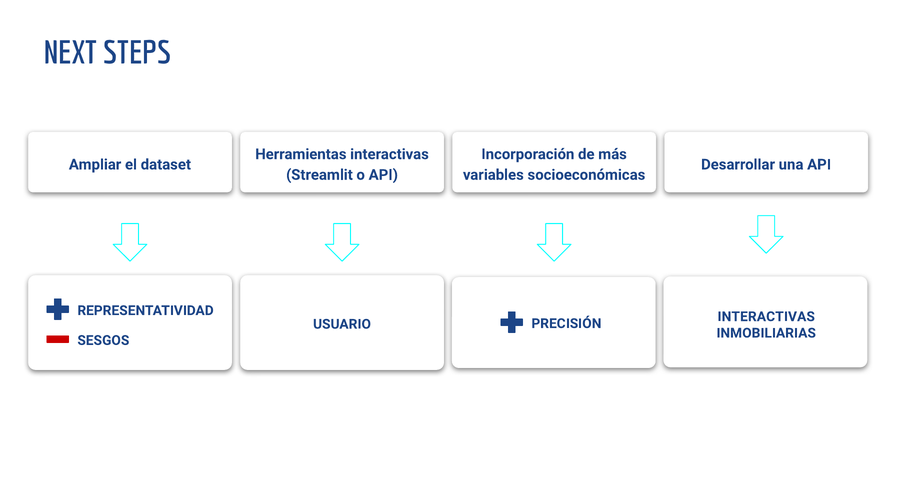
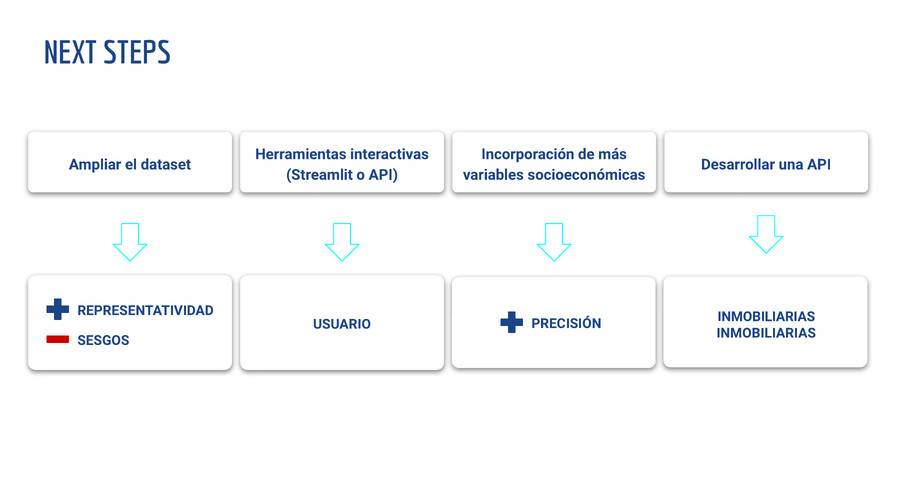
INTERACTIVAS: INTERACTIVAS -> INMOBILIARIAS (766, 317)
